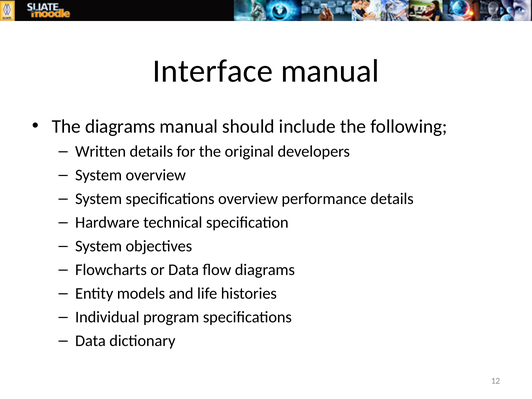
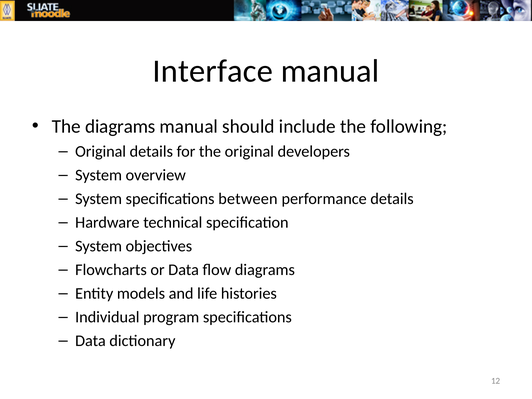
Written: Written -> Original (101, 152)
specifications overview: overview -> between (248, 199)
